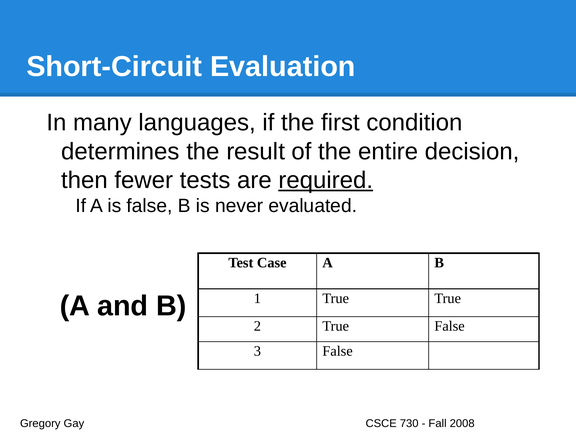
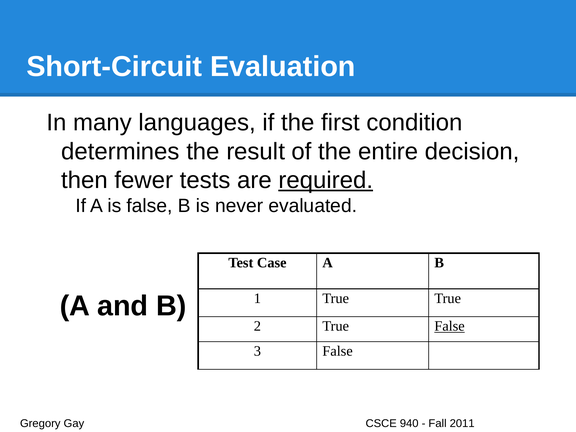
False underline: none -> present (450, 326)
730: 730 -> 940 (409, 424)
2008: 2008 -> 2011 (462, 424)
